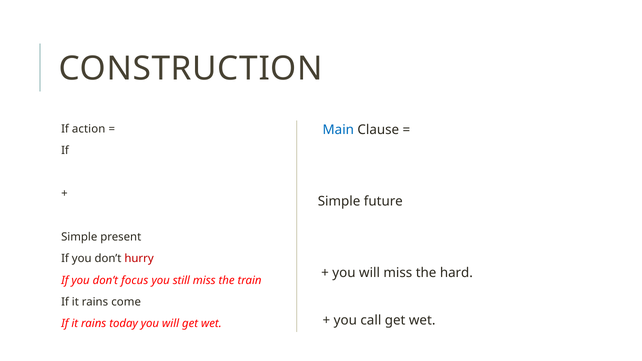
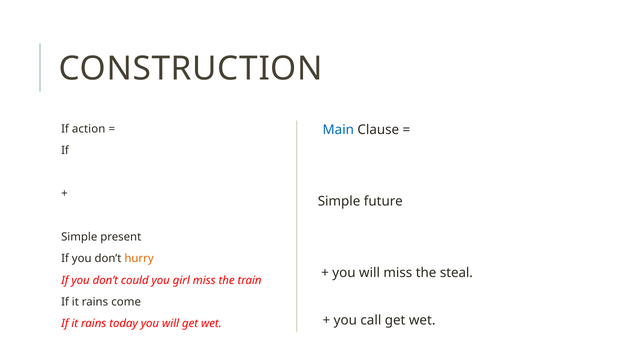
hurry colour: red -> orange (139, 259)
hard: hard -> steal (456, 273)
focus: focus -> could (135, 280)
still: still -> girl (181, 280)
